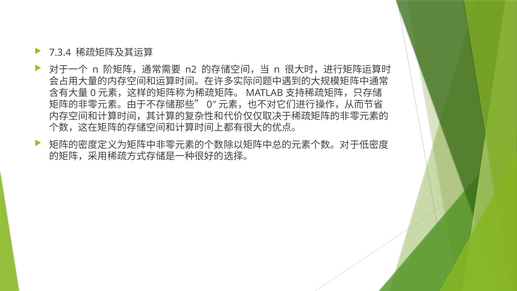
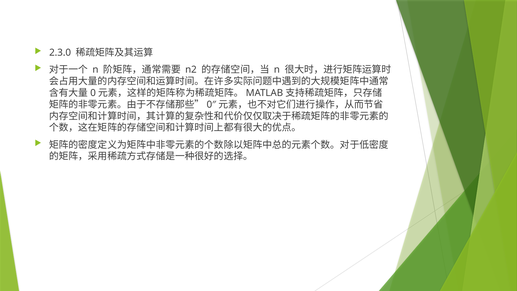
7.3.4: 7.3.4 -> 2.3.0 (60, 53)
